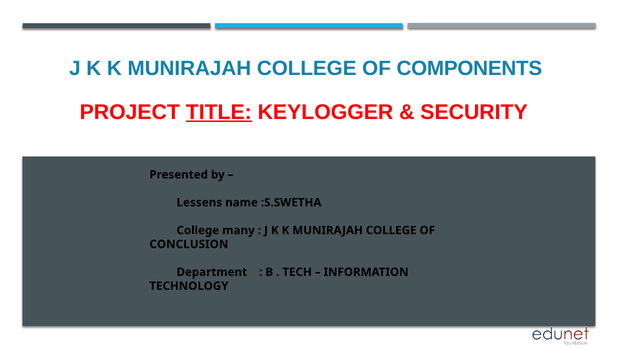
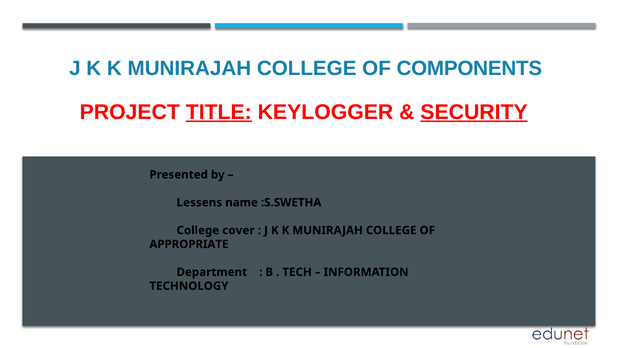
SECURITY underline: none -> present (474, 112)
many: many -> cover (238, 230)
CONCLUSION: CONCLUSION -> APPROPRIATE (189, 244)
